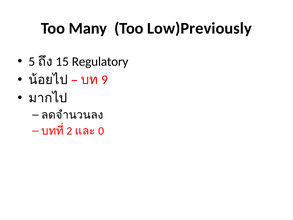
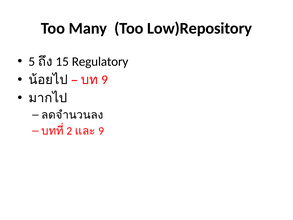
Low)Previously: Low)Previously -> Low)Repository (200, 28)
0: 0 -> 9 (101, 131)
